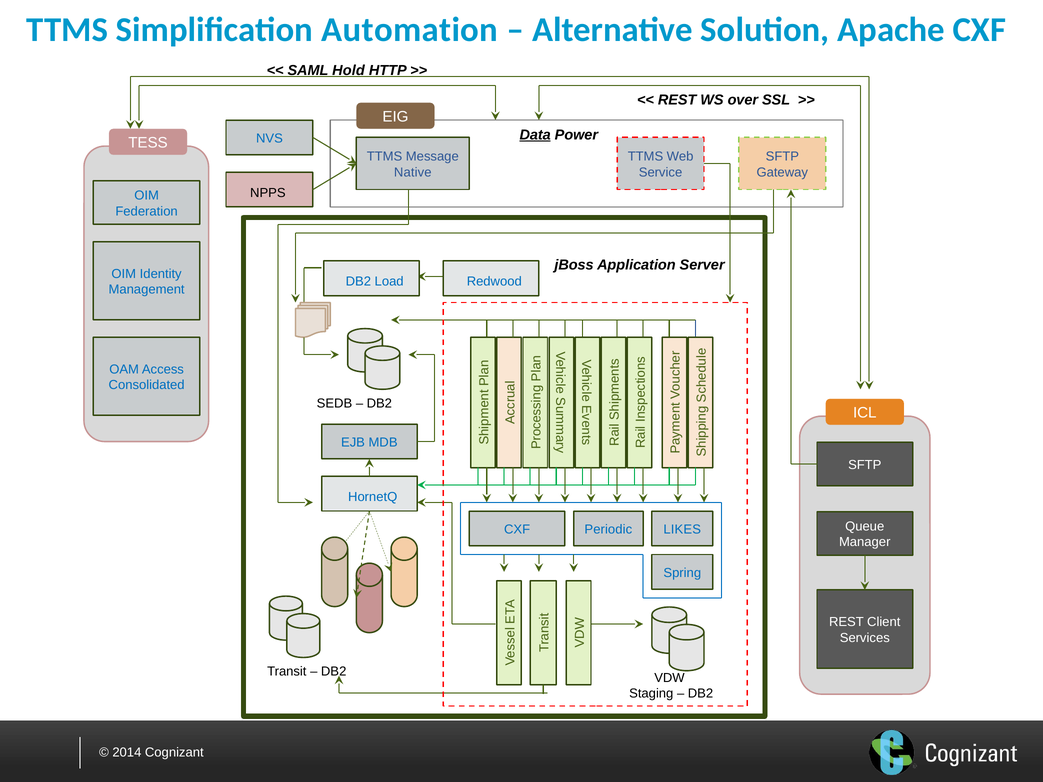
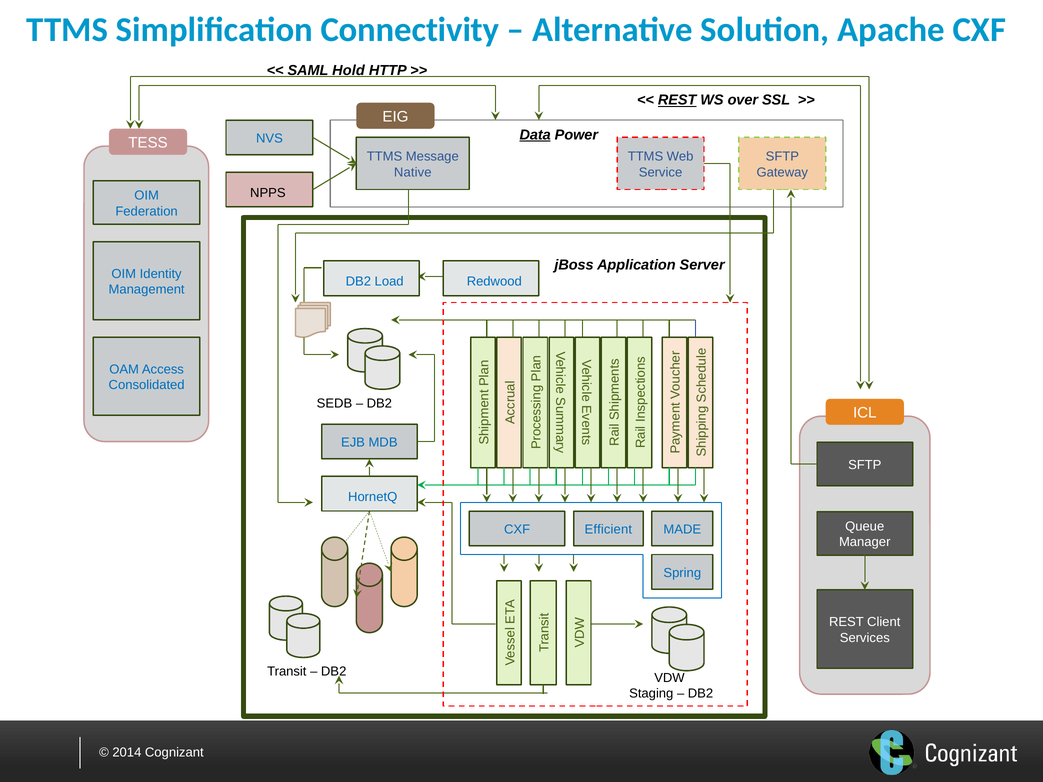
Automation: Automation -> Connectivity (410, 30)
REST underline: none -> present (677, 100)
Periodic: Periodic -> Efficient (608, 530)
LIKES: LIKES -> MADE (682, 530)
